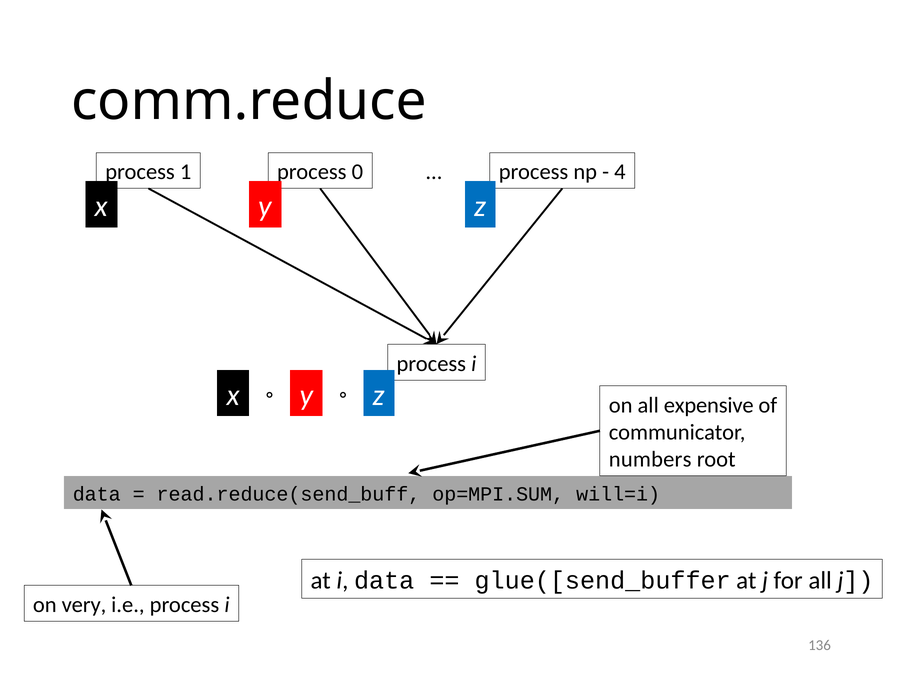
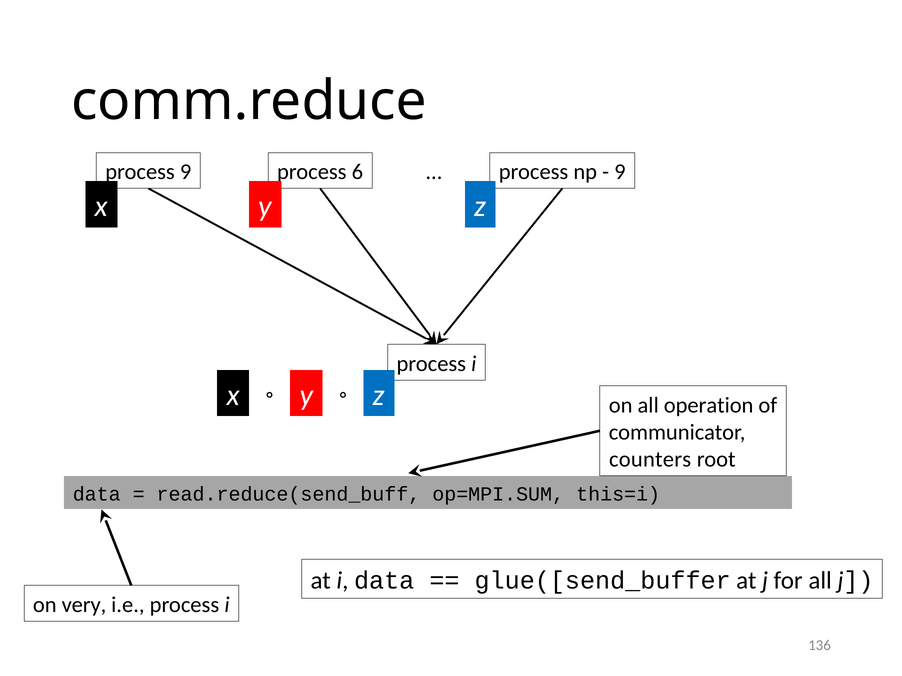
process 1: 1 -> 9 (186, 172)
0: 0 -> 6 (357, 172)
4: 4 -> 9 (620, 172)
expensive: expensive -> operation (709, 406)
numbers: numbers -> counters (650, 460)
will=i: will=i -> this=i (618, 494)
